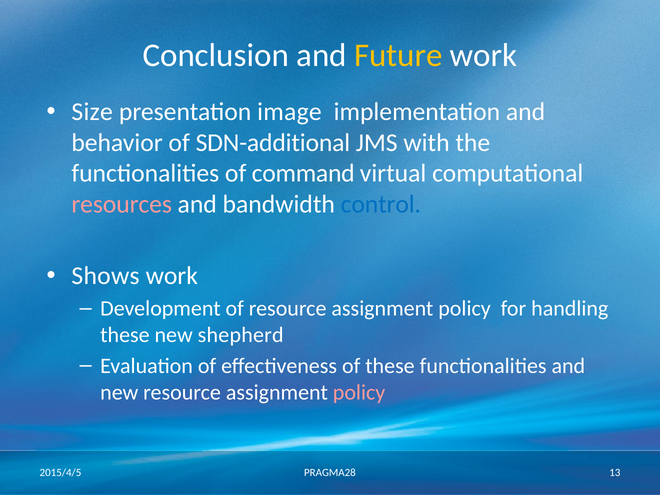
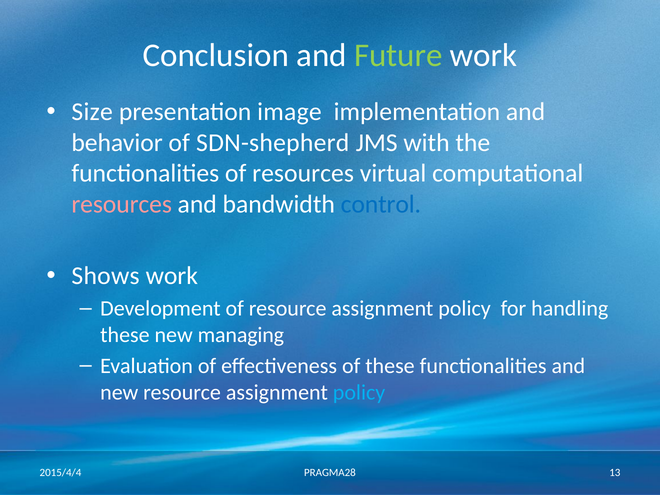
Future colour: yellow -> light green (398, 55)
SDN-additional: SDN-additional -> SDN-shepherd (273, 143)
of command: command -> resources (303, 173)
shepherd: shepherd -> managing (241, 335)
policy colour: pink -> light blue (359, 392)
2015/4/5: 2015/4/5 -> 2015/4/4 (60, 473)
